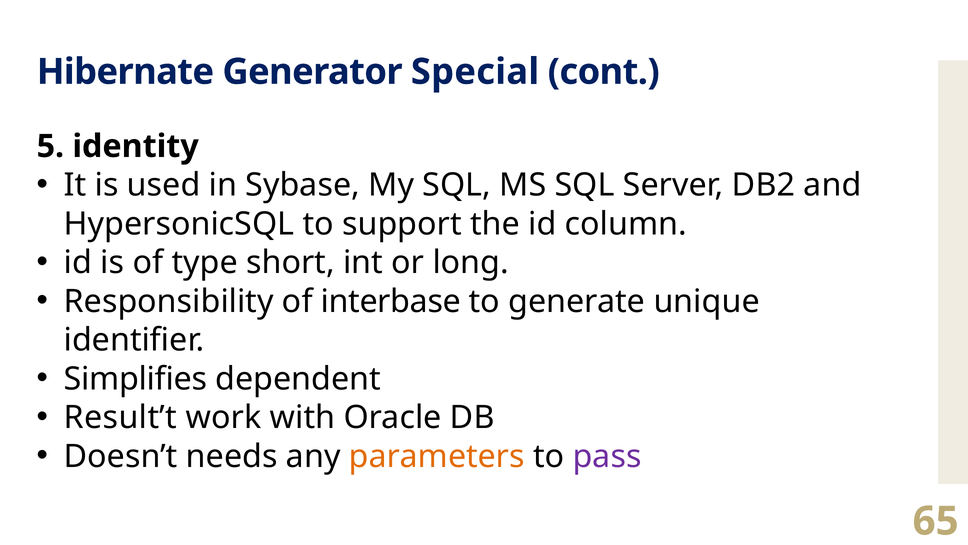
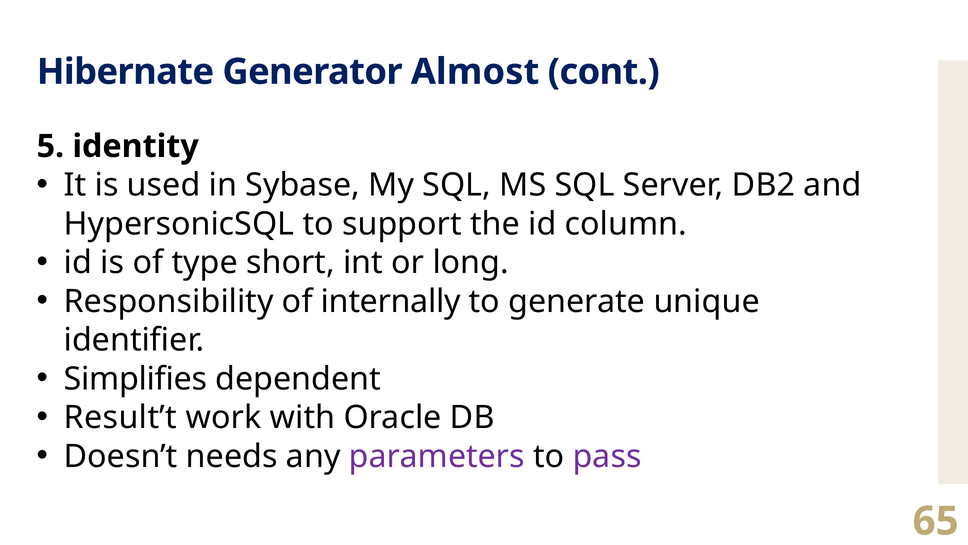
Special: Special -> Almost (475, 72)
interbase: interbase -> internally (391, 301)
parameters colour: orange -> purple (437, 456)
